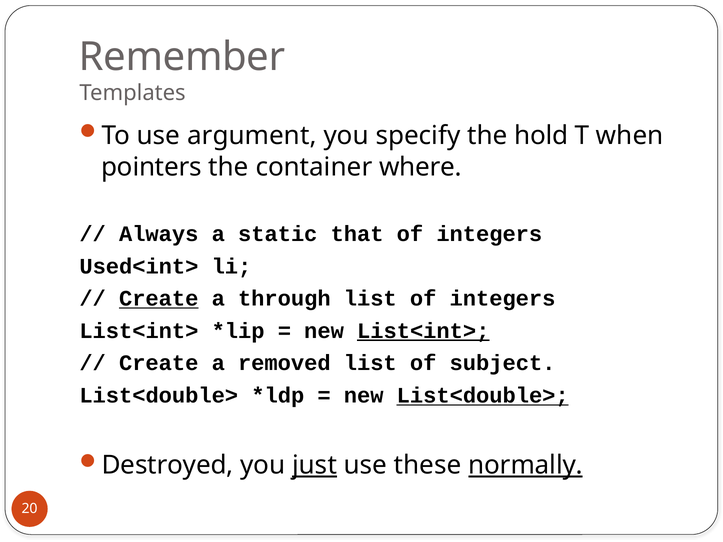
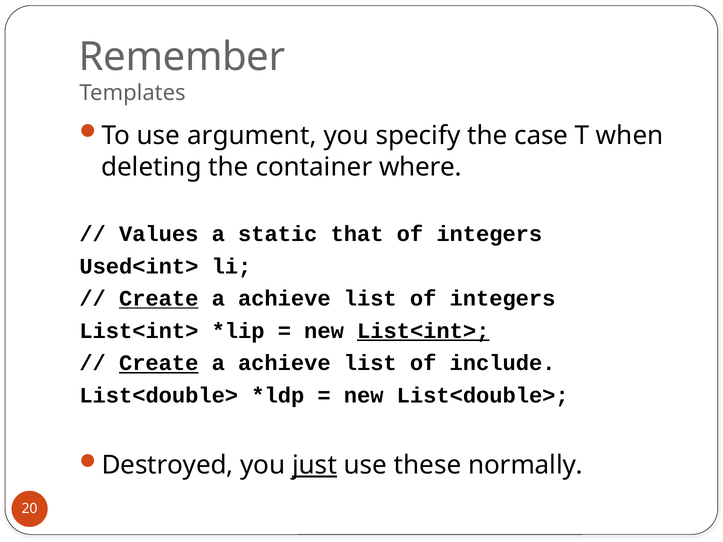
hold: hold -> case (541, 136)
pointers: pointers -> deleting (151, 167)
Always: Always -> Values (159, 234)
through: through -> achieve (284, 299)
Create underline: none -> present (159, 363)
removed: removed -> achieve (284, 363)
subject: subject -> include (503, 363)
List<double> underline: present -> none (483, 396)
normally underline: present -> none (526, 465)
